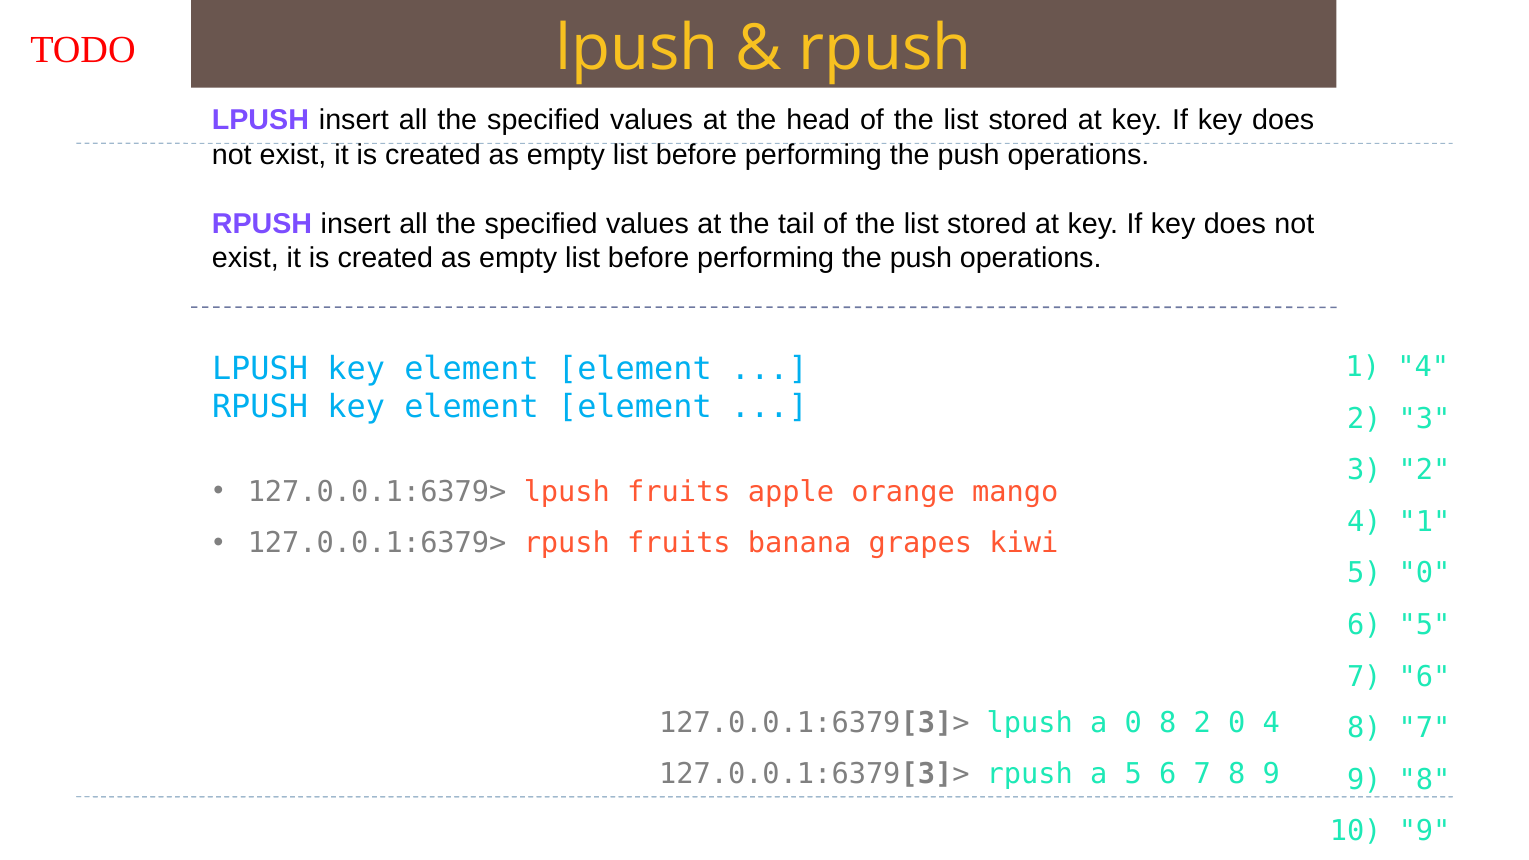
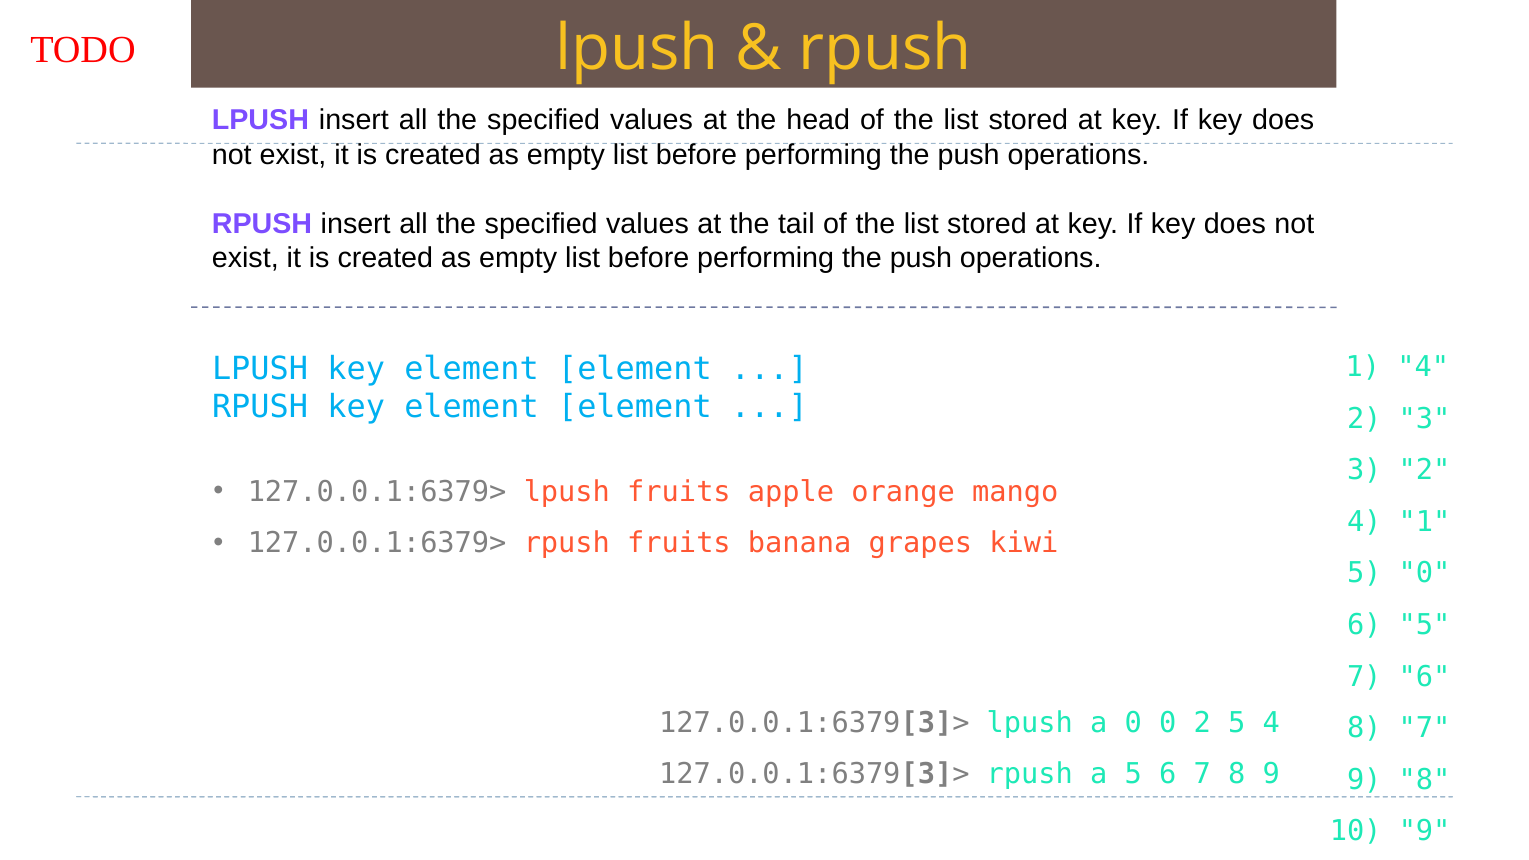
0 8: 8 -> 0 (1168, 723)
2 0: 0 -> 5 (1237, 723)
